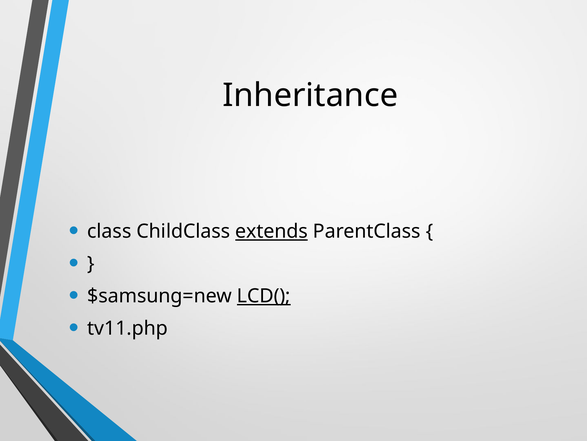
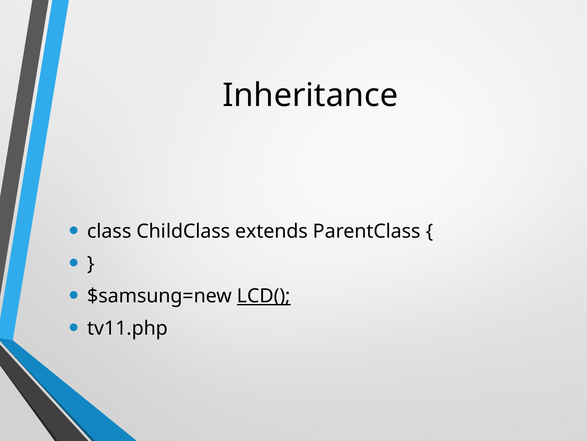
extends underline: present -> none (272, 231)
